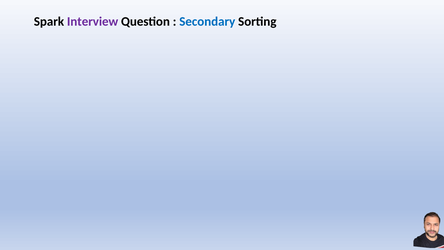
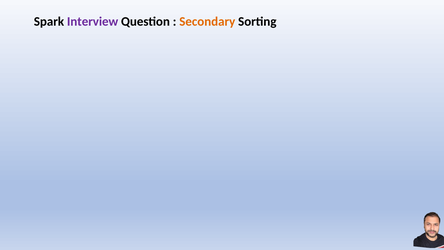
Secondary colour: blue -> orange (207, 22)
